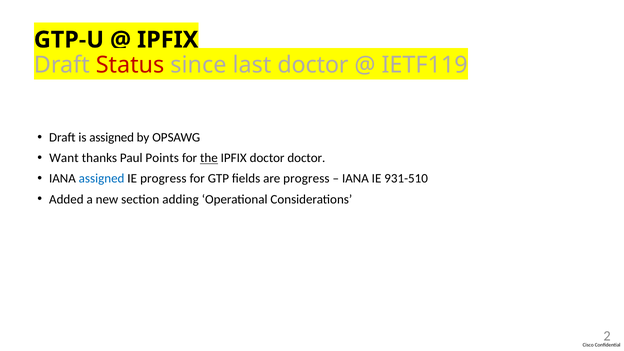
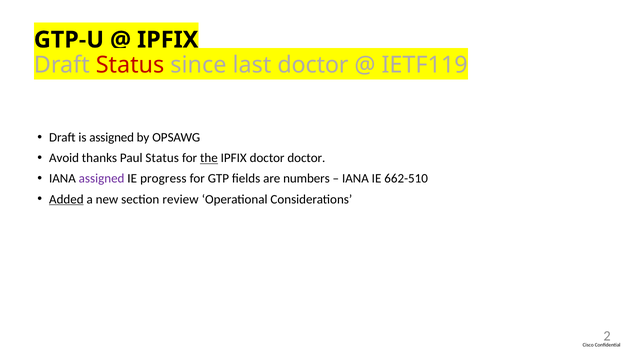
Want: Want -> Avoid (64, 158)
Paul Points: Points -> Status (162, 158)
assigned colour: blue -> purple (102, 179)
are progress: progress -> numbers (306, 179)
931-510: 931-510 -> 662-510 (406, 179)
Added underline: none -> present (66, 199)
adding: adding -> review (181, 199)
